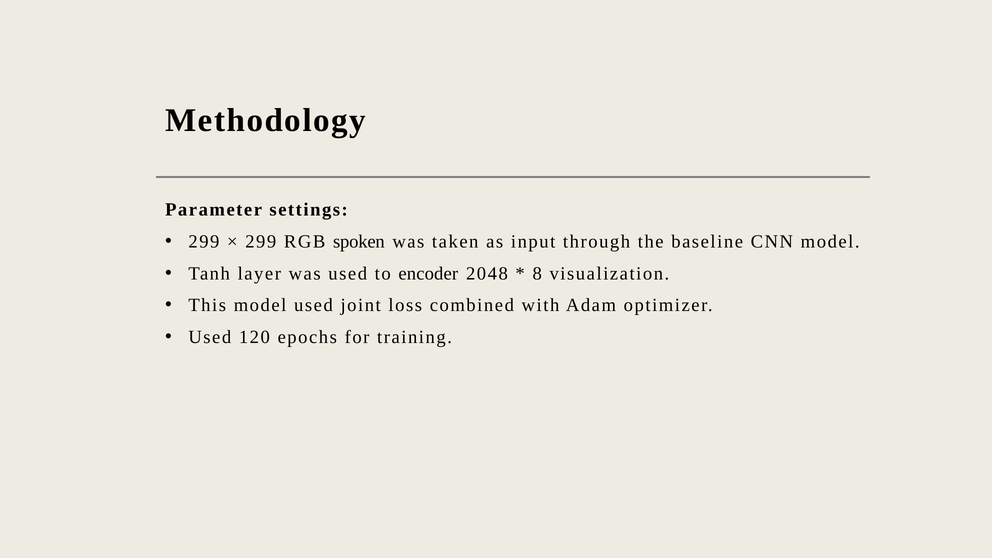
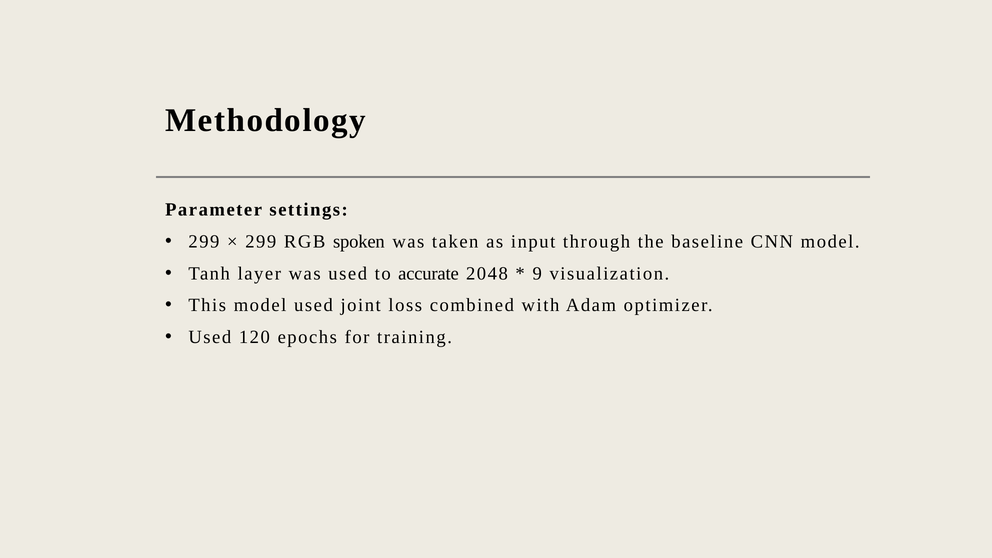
encoder: encoder -> accurate (428, 273)
8: 8 -> 9 (537, 273)
